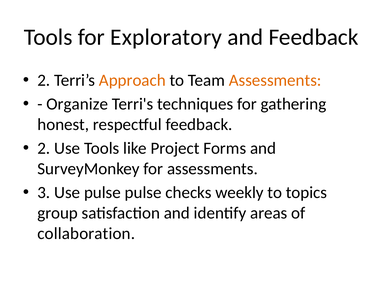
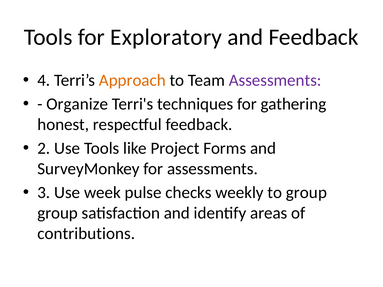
2: 2 -> 4 (44, 80)
Assessments colour: orange -> purple (275, 80)
Use pulse: pulse -> week (102, 193)
to topics: topics -> group (306, 193)
collaboration: collaboration -> contributions (86, 234)
